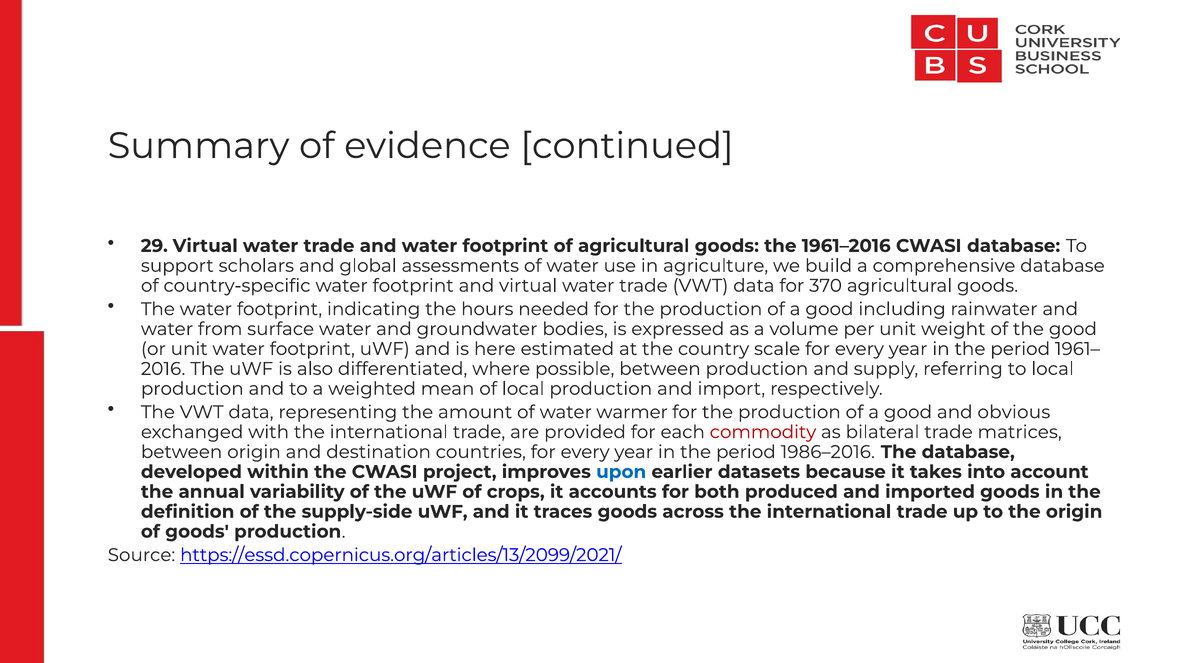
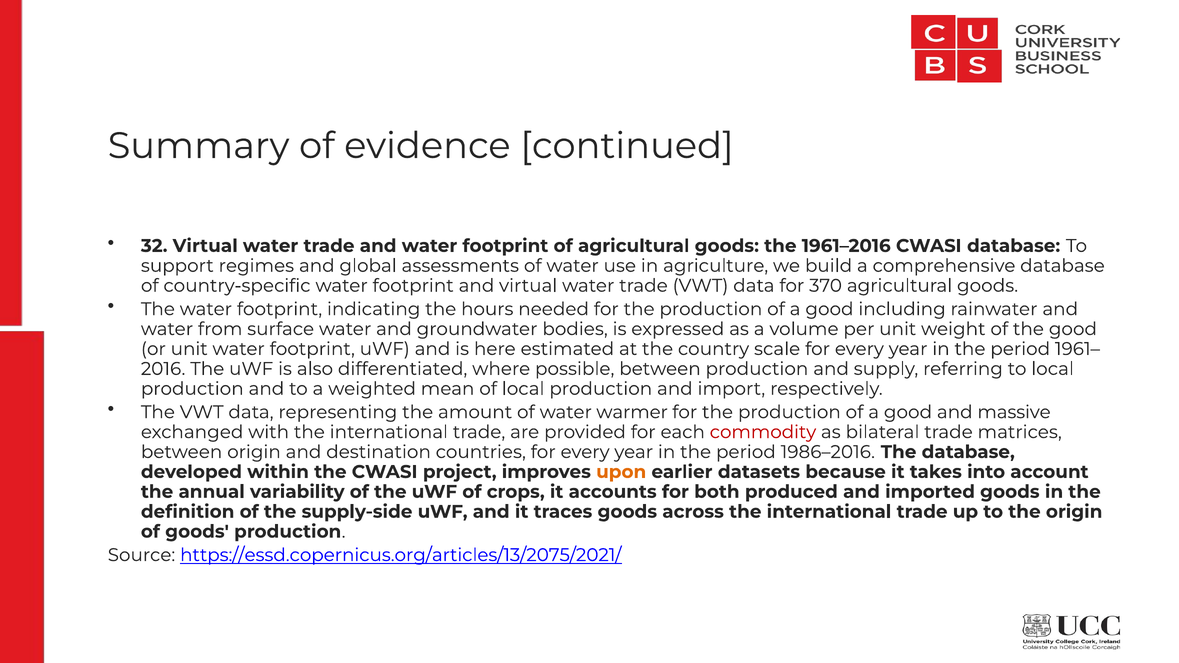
29: 29 -> 32 (154, 246)
scholars: scholars -> regimes (256, 266)
obvious: obvious -> massive (1014, 412)
upon colour: blue -> orange (621, 472)
https://essd.copernicus.org/articles/13/2099/2021/: https://essd.copernicus.org/articles/13/2099/2021/ -> https://essd.copernicus.org/articles/13/2075/2021/ (401, 555)
